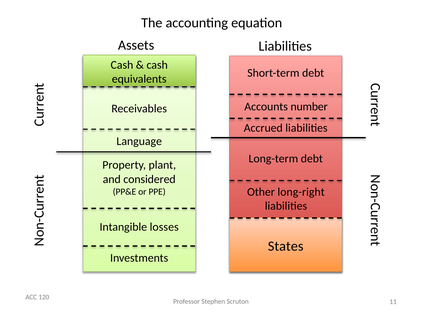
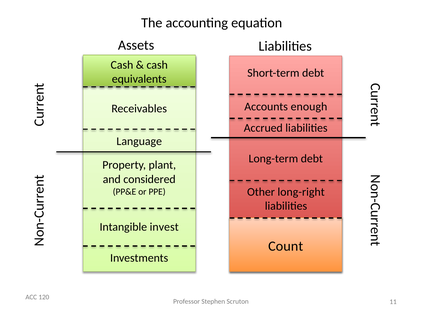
number: number -> enough (309, 107)
losses: losses -> invest (164, 227)
States: States -> Count (286, 247)
